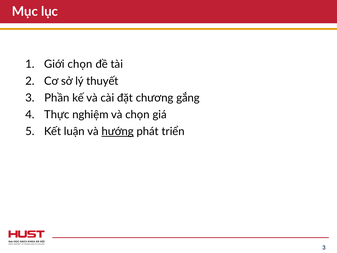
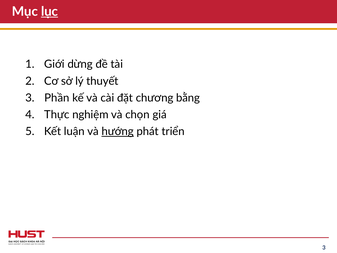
lục underline: none -> present (50, 12)
Giới chọn: chọn -> dừng (80, 64)
gắng: gắng -> bằng (188, 98)
